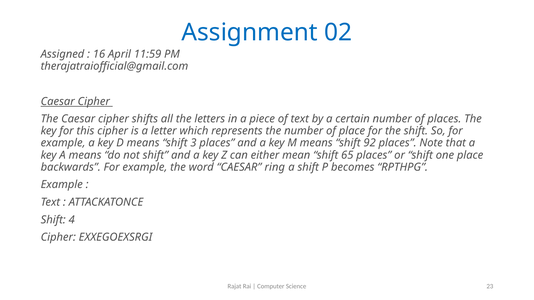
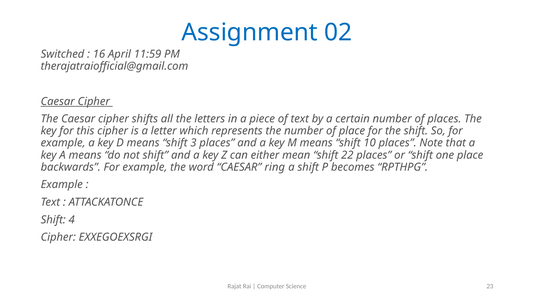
Assigned: Assigned -> Switched (62, 54)
92: 92 -> 10 (370, 143)
65: 65 -> 22 (347, 155)
